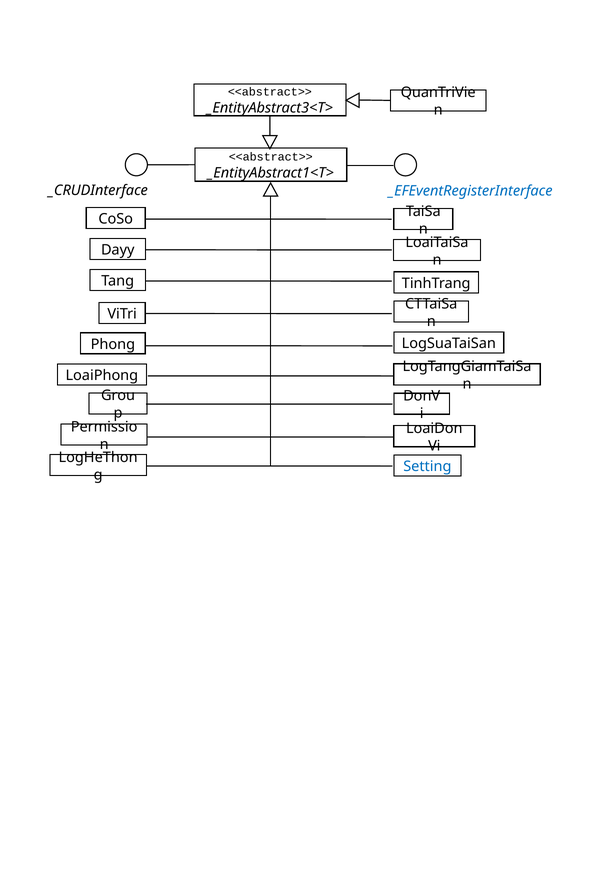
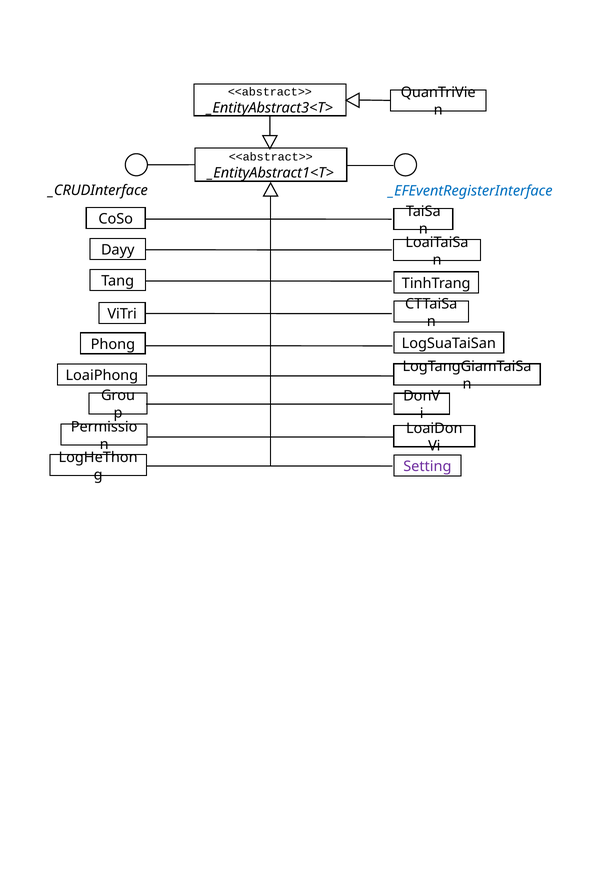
Setting colour: blue -> purple (427, 467)
